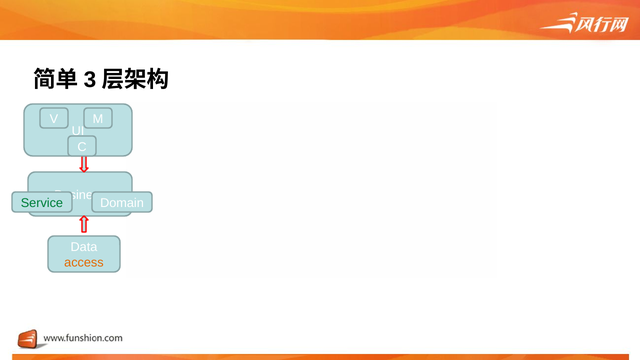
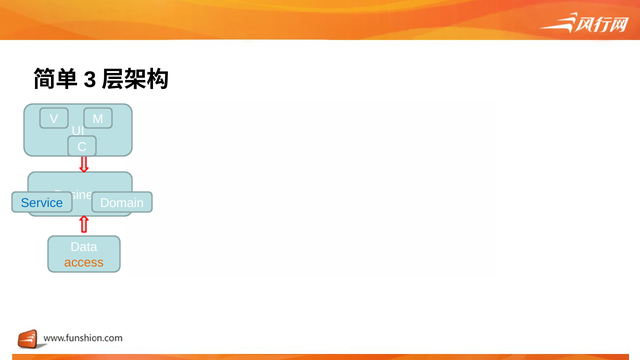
Service colour: green -> blue (42, 203)
